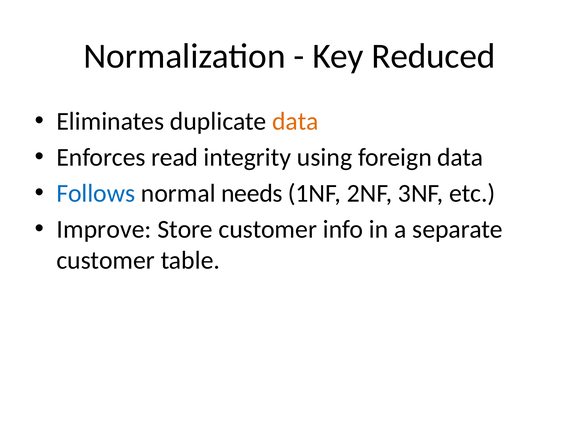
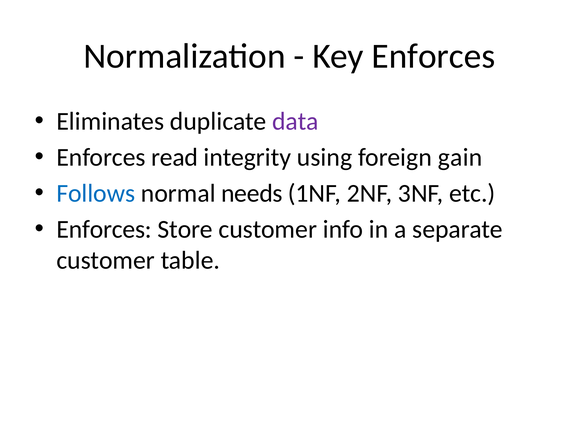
Key Reduced: Reduced -> Enforces (433, 56)
data colour: orange -> purple (295, 121)
foreign data: data -> gain (460, 158)
Improve: Improve -> Enforces (104, 230)
